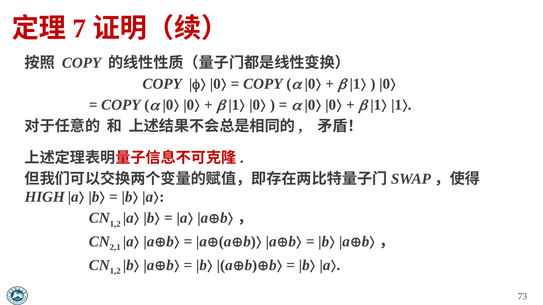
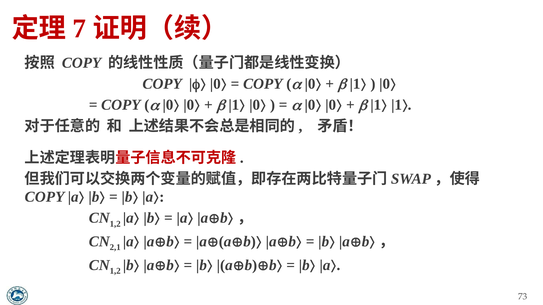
HIGH: HIGH -> COPY (45, 197)
